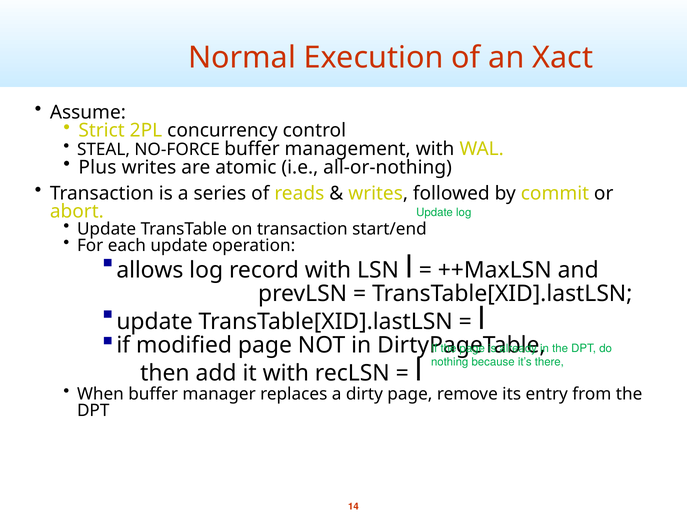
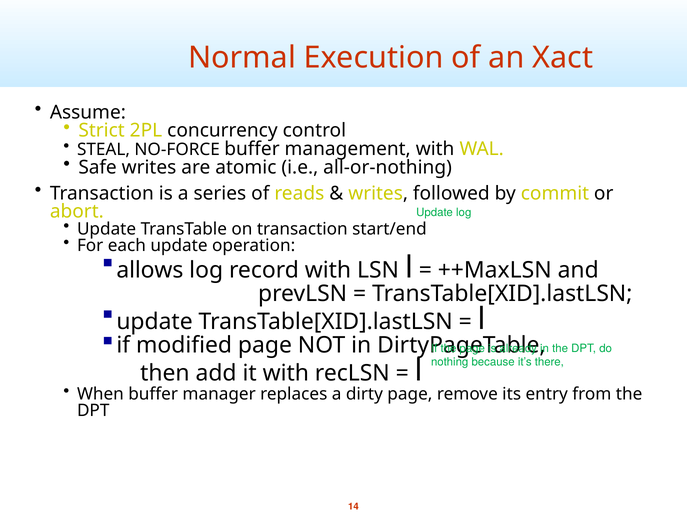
Plus: Plus -> Safe (98, 167)
